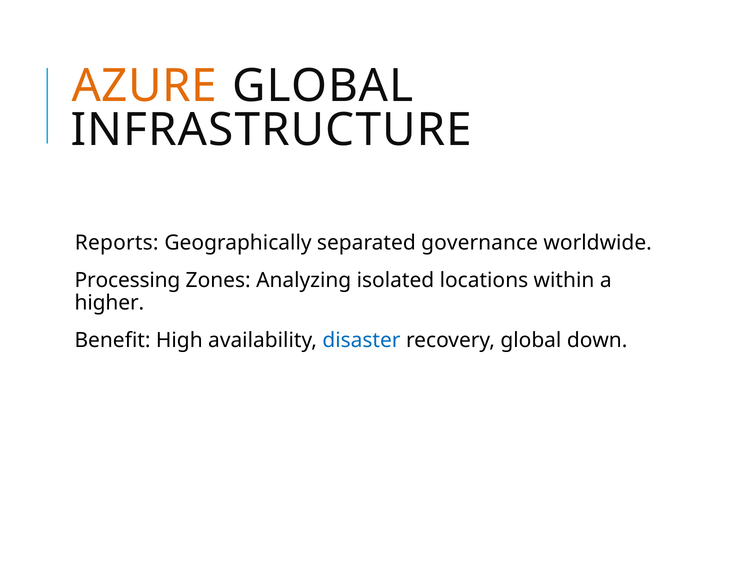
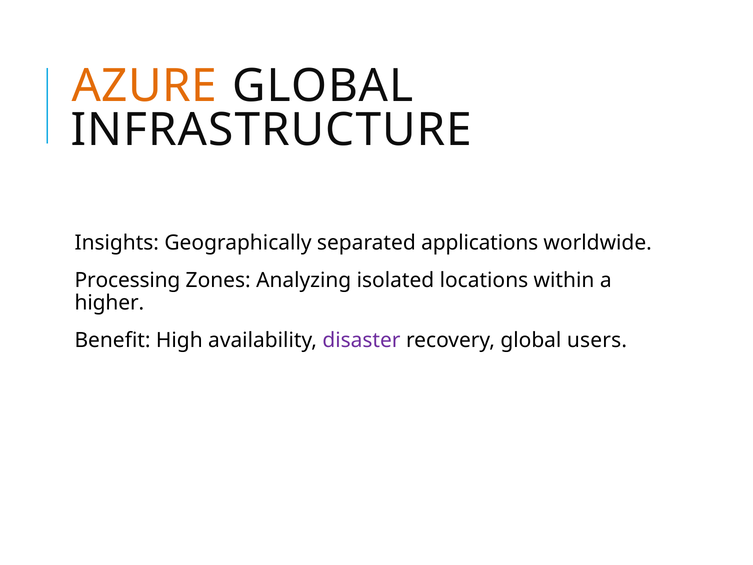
Reports: Reports -> Insights (117, 243)
governance: governance -> applications (480, 243)
disaster colour: blue -> purple (361, 340)
down: down -> users (597, 340)
